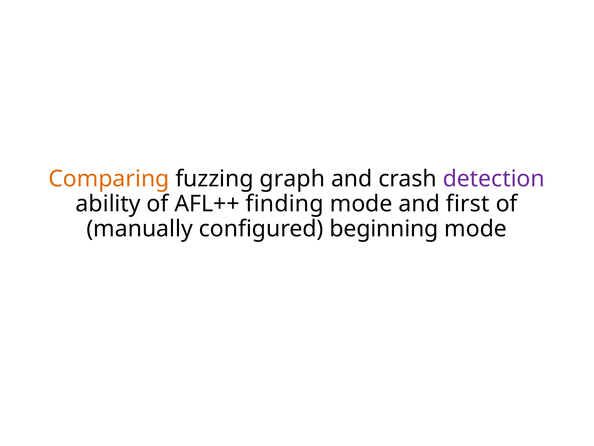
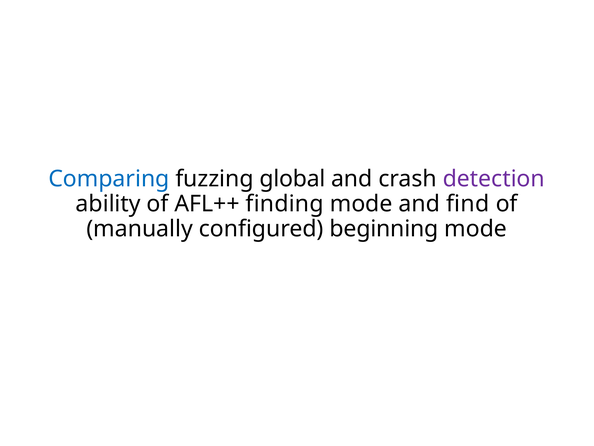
Comparing colour: orange -> blue (109, 179)
graph: graph -> global (292, 179)
first: first -> find (468, 204)
